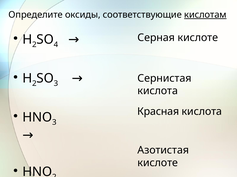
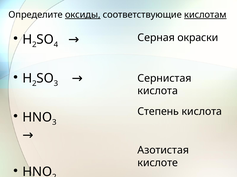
оксиды underline: none -> present (83, 15)
Серная кислоте: кислоте -> окраски (198, 38)
Красная: Красная -> Степень (158, 112)
